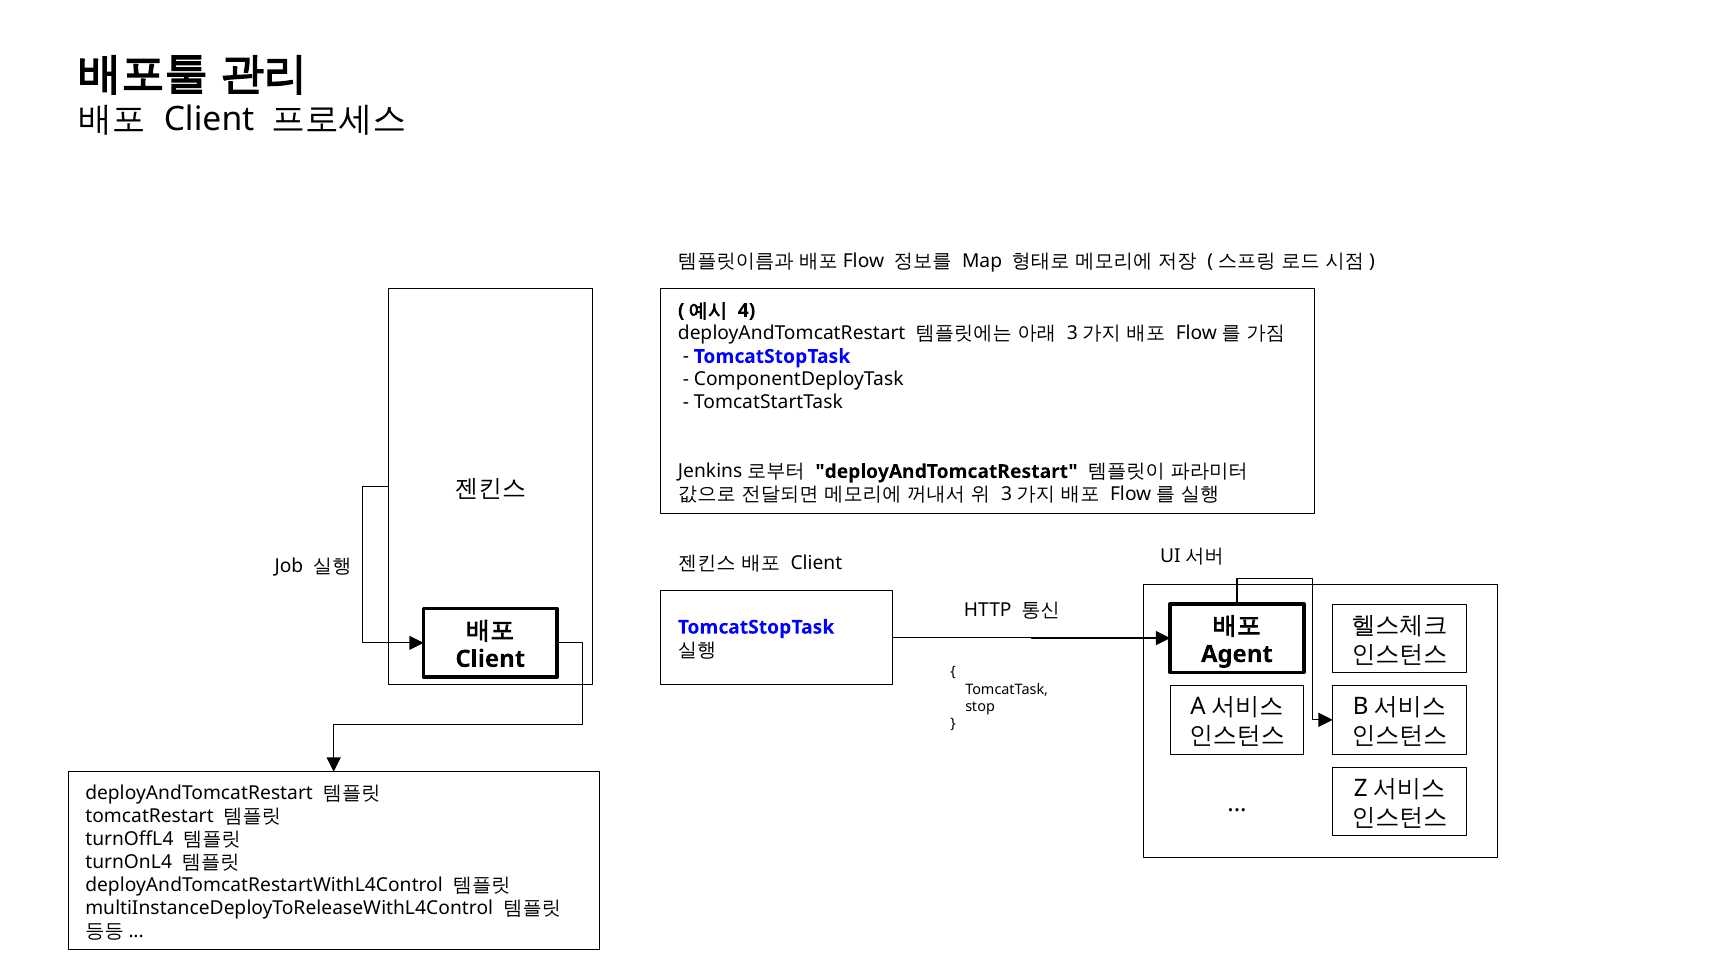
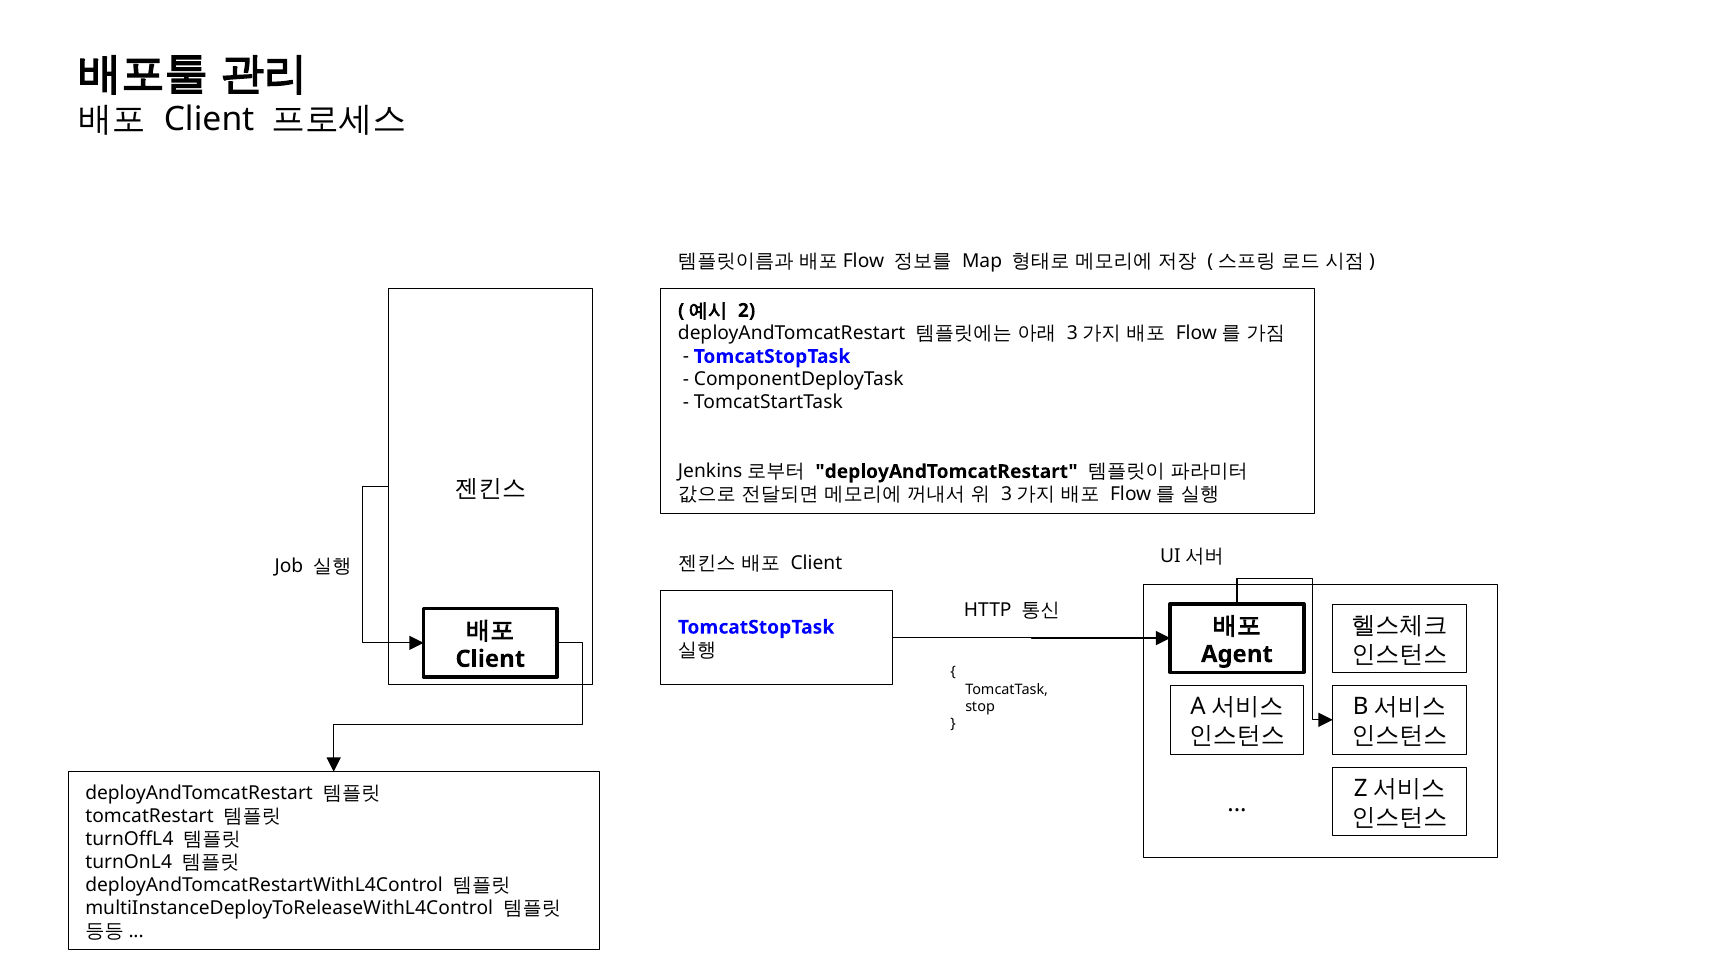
4: 4 -> 2 (747, 311)
